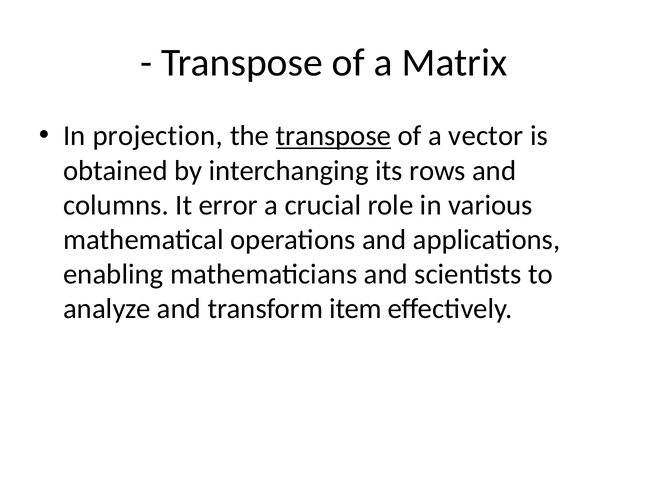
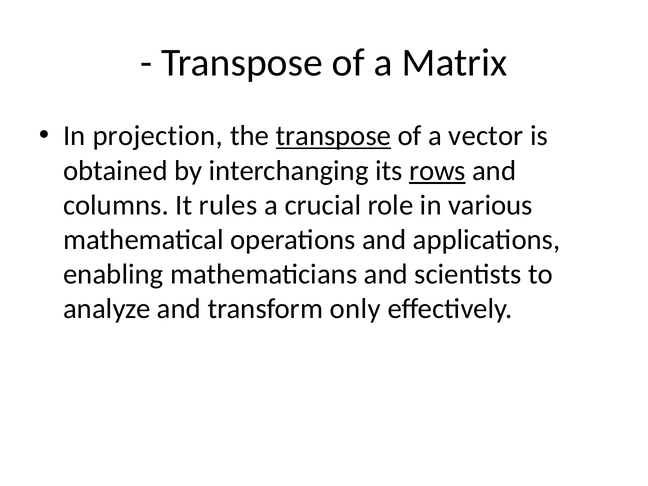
rows underline: none -> present (437, 171)
error: error -> rules (228, 205)
item: item -> only (355, 309)
